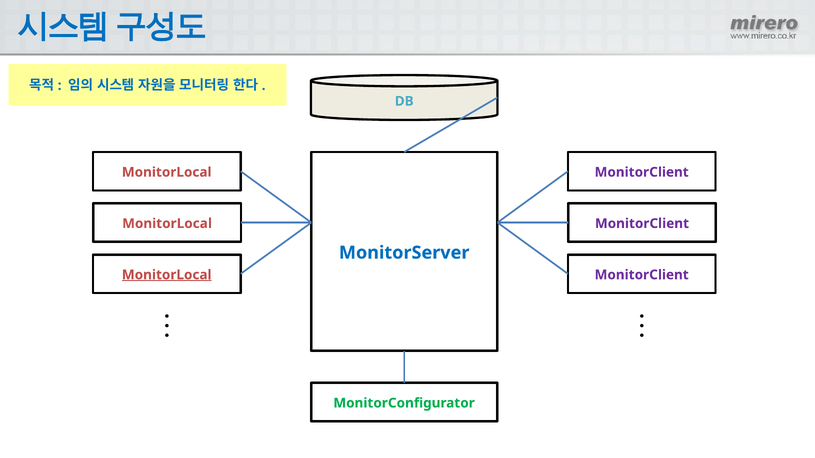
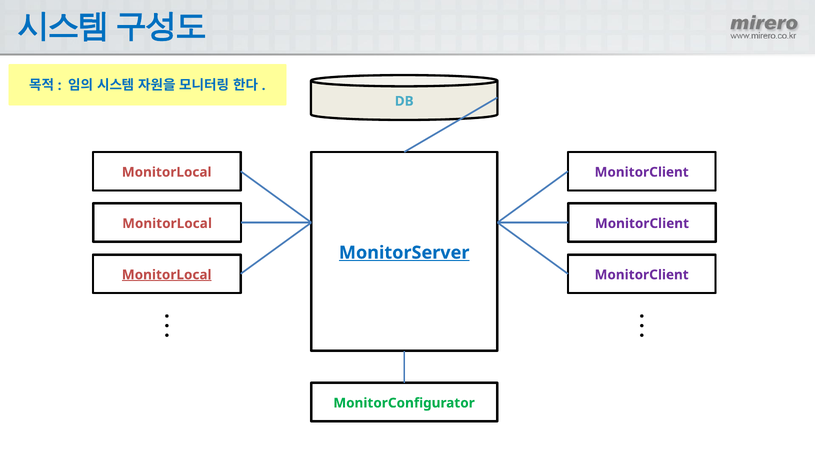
MonitorServer underline: none -> present (404, 253)
